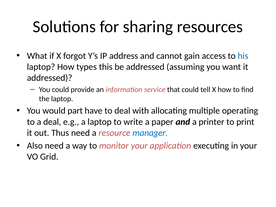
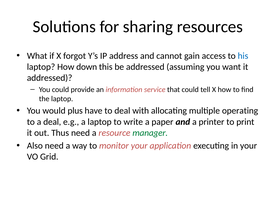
types: types -> down (87, 67)
part: part -> plus (75, 111)
manager colour: blue -> green (150, 133)
